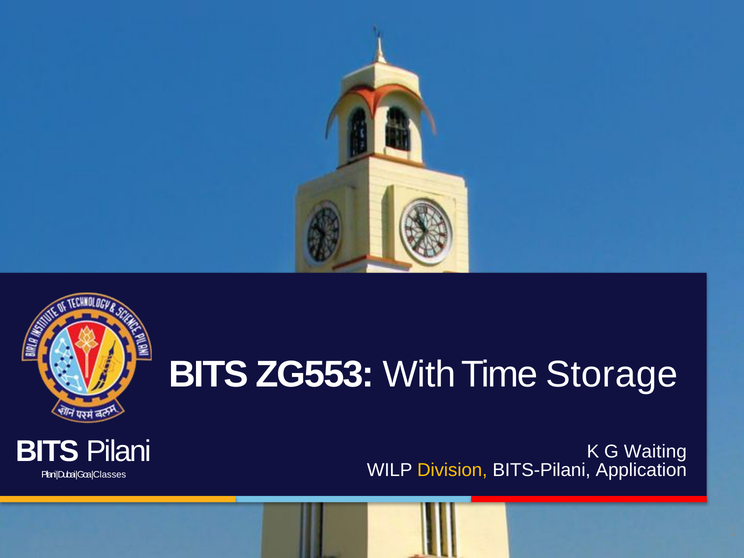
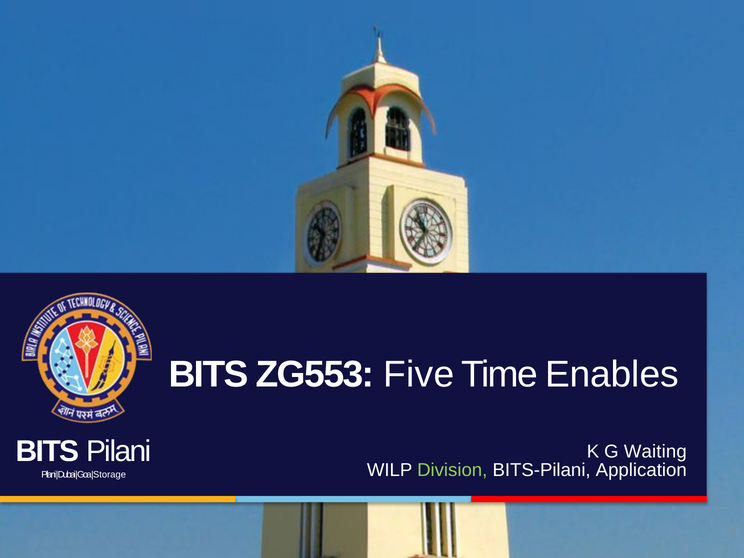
With: With -> Five (419, 375)
Storage: Storage -> Enables (612, 375)
Division colour: yellow -> light green (452, 470)
Classes: Classes -> Storage (110, 475)
